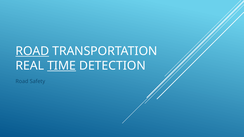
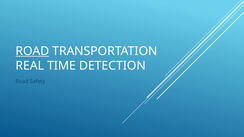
TIME underline: present -> none (62, 66)
